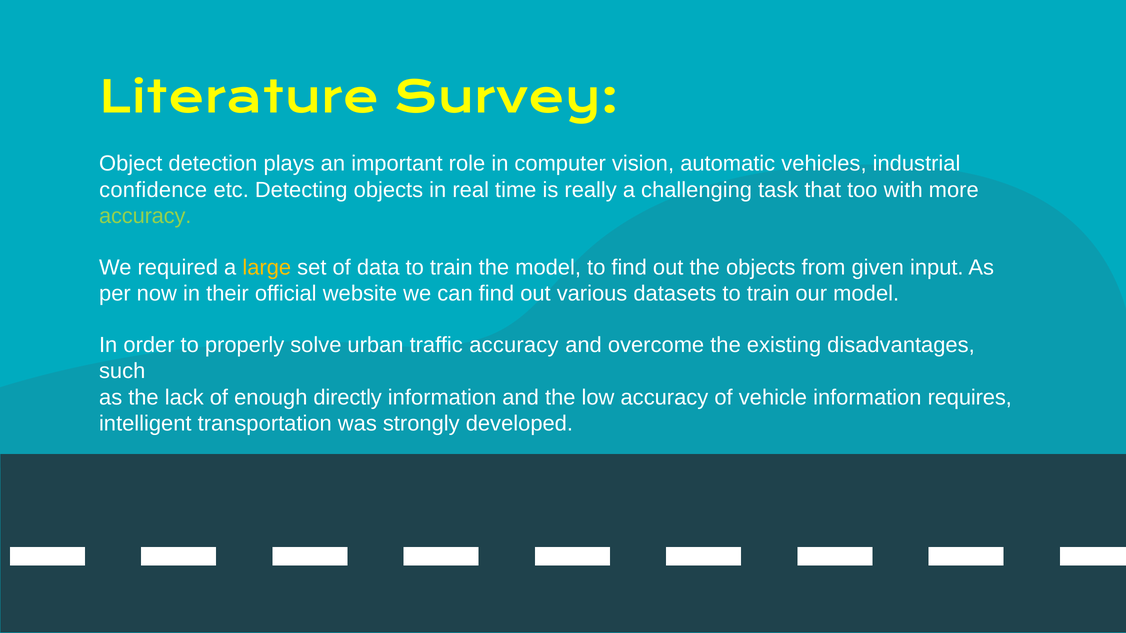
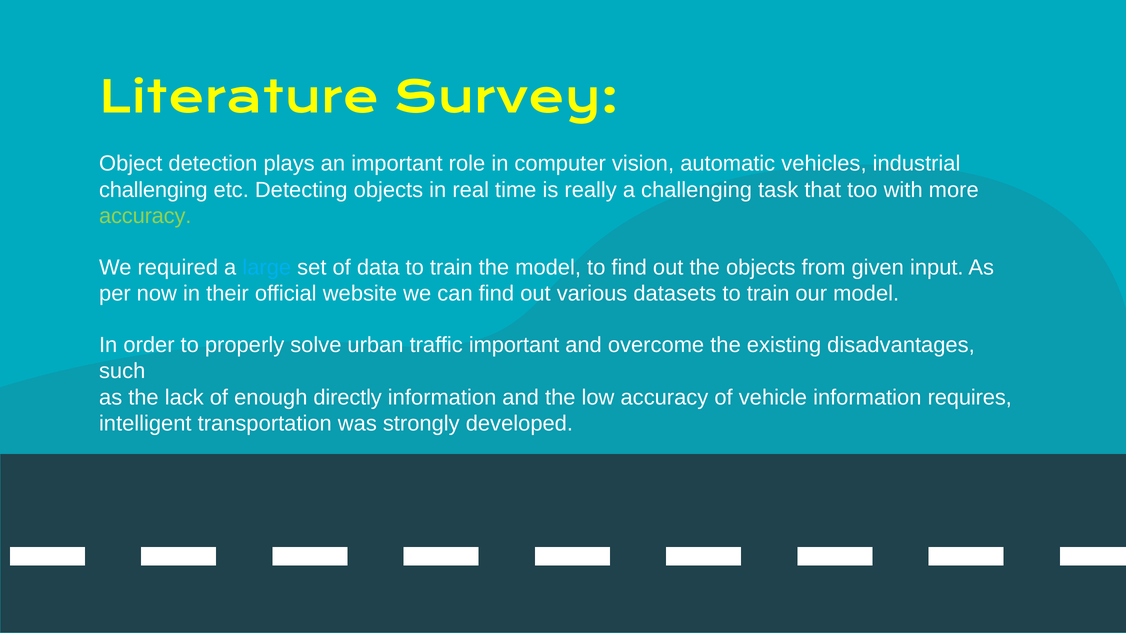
confidence: confidence -> challenging (153, 190)
large colour: yellow -> light blue (267, 268)
traffic accuracy: accuracy -> important (514, 345)
